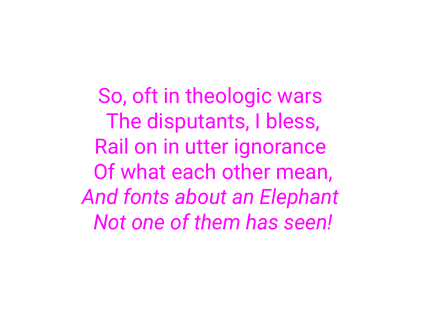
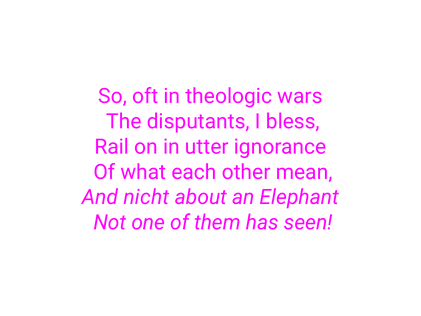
fonts: fonts -> nicht (146, 197)
